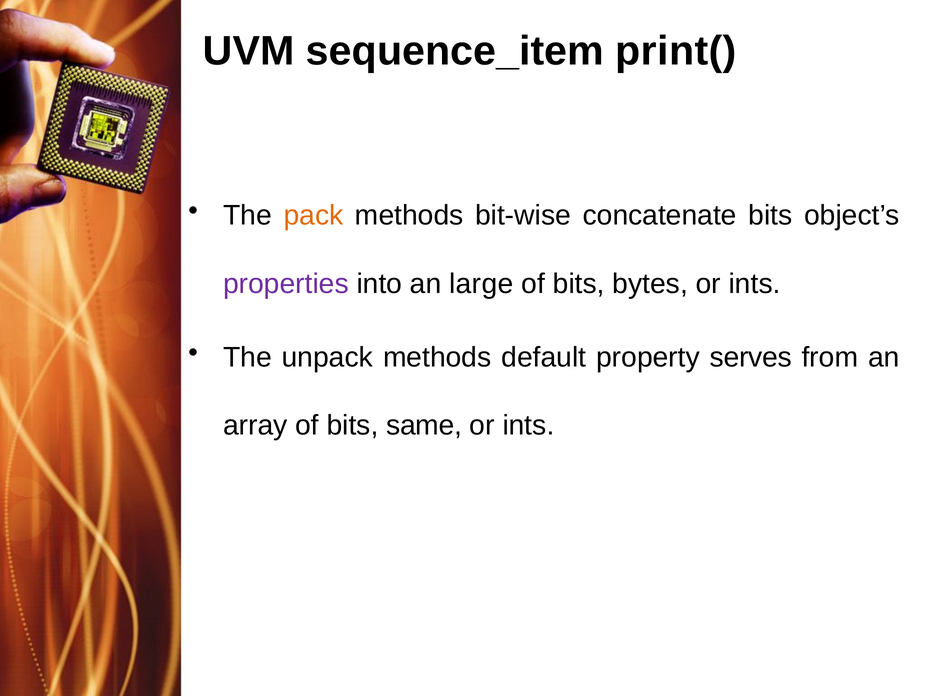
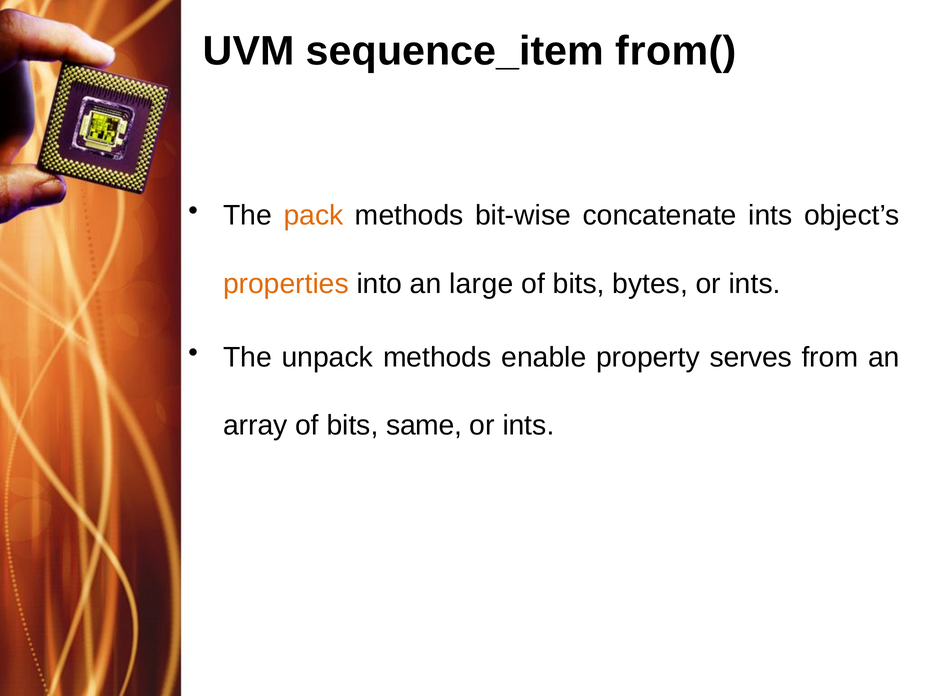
print(: print( -> from( (676, 51)
concatenate bits: bits -> ints (770, 216)
properties colour: purple -> orange (286, 284)
default: default -> enable (544, 357)
